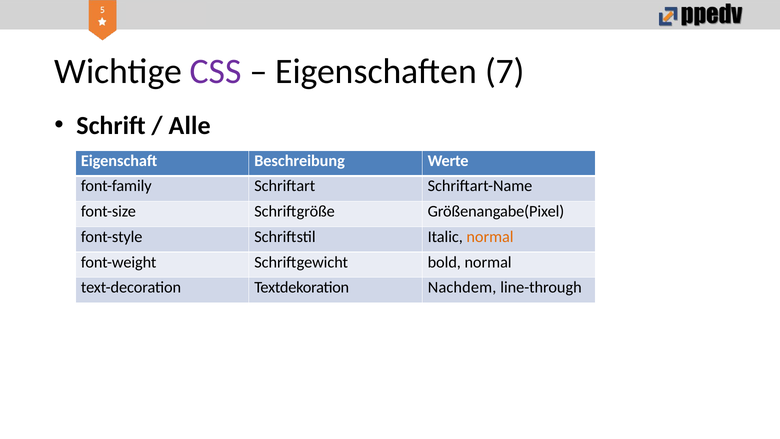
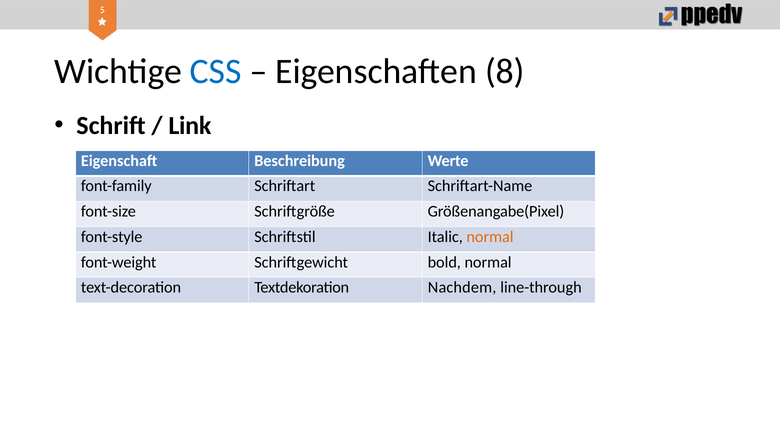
CSS colour: purple -> blue (216, 71)
7: 7 -> 8 (505, 71)
Alle: Alle -> Link (190, 126)
